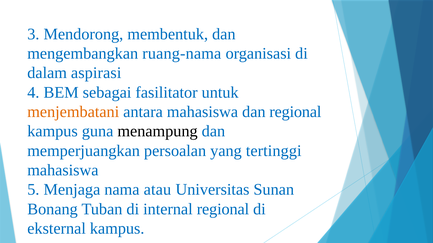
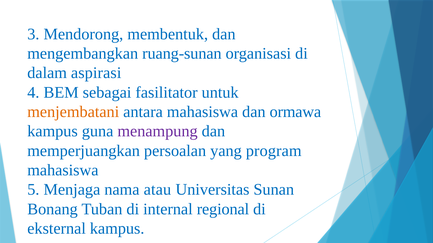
ruang-nama: ruang-nama -> ruang-sunan (182, 54)
dan regional: regional -> ormawa (295, 112)
menampung colour: black -> purple (158, 132)
tertinggi: tertinggi -> program (274, 151)
